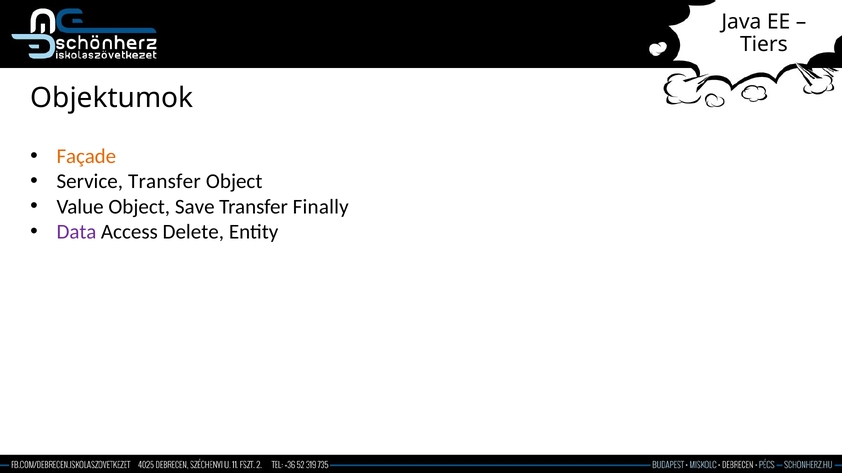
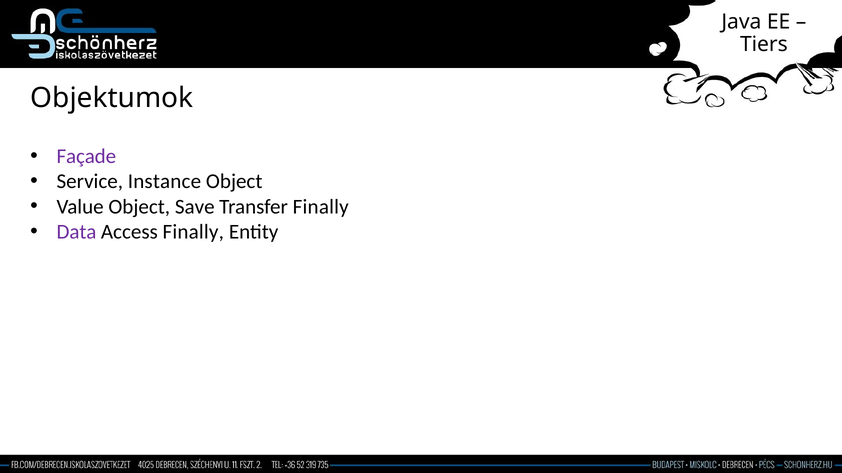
Façade colour: orange -> purple (86, 156)
Service Transfer: Transfer -> Instance (164, 182)
Access Delete: Delete -> Finally (193, 232)
